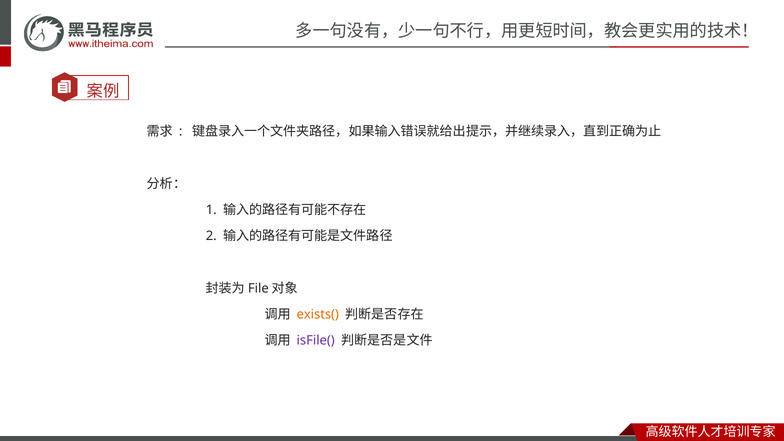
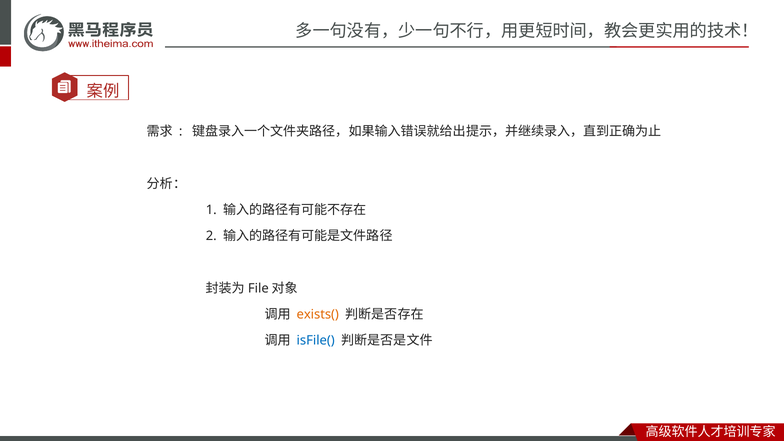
isFile( colour: purple -> blue (316, 340)
